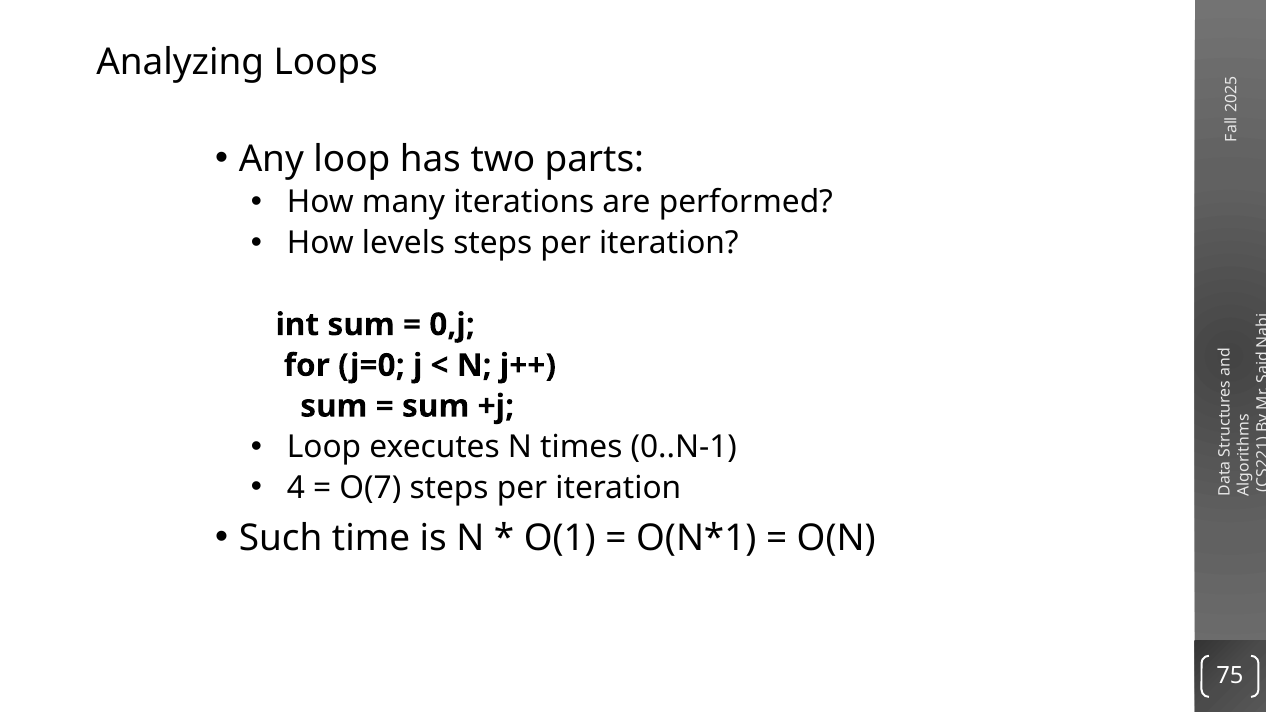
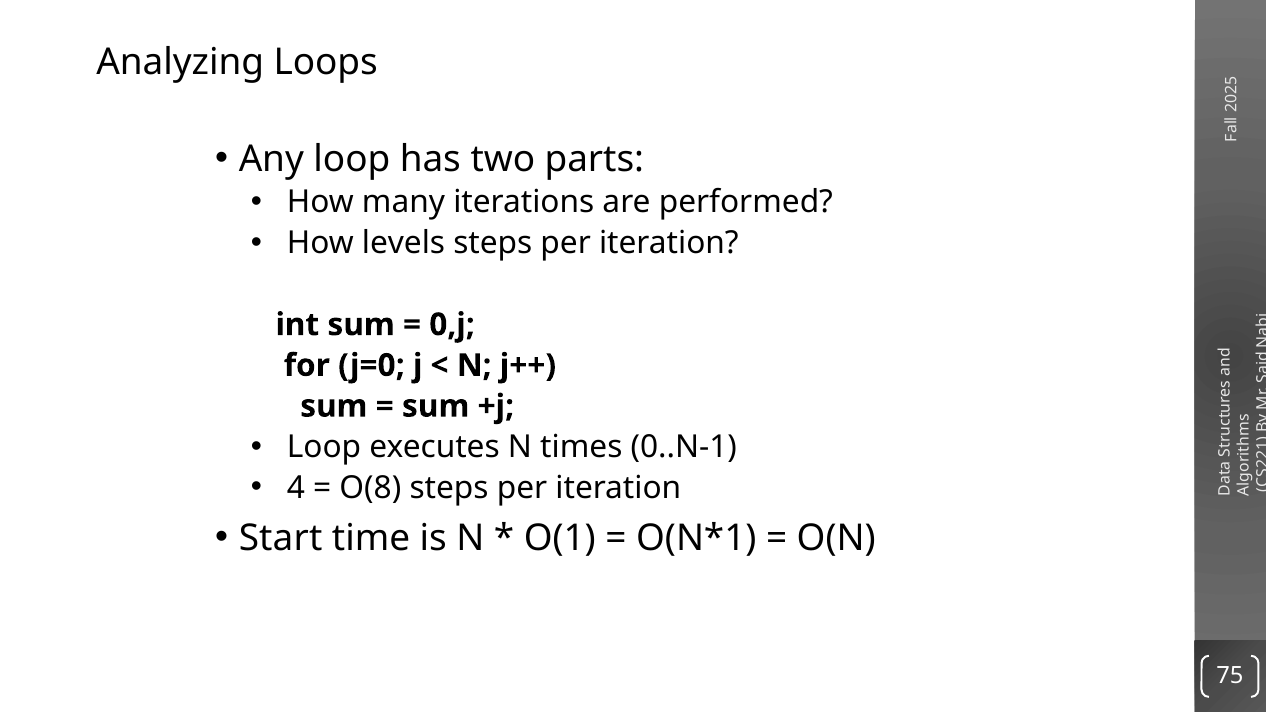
O(7: O(7 -> O(8 (370, 488)
Such: Such -> Start (281, 538)
